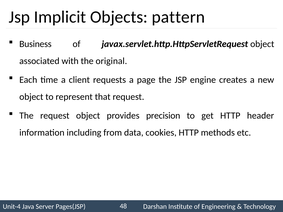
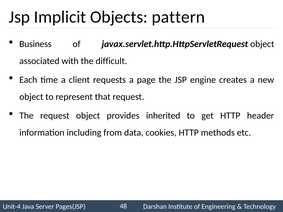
original: original -> difficult (111, 61)
precision: precision -> inherited (163, 116)
